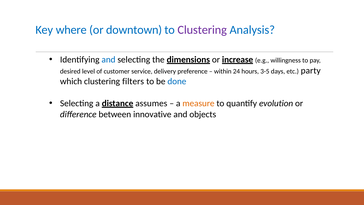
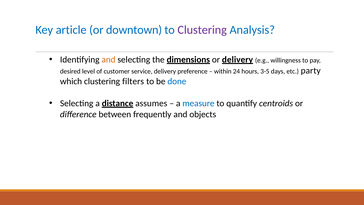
where: where -> article (71, 30)
and colour: blue -> orange (109, 60)
or increase: increase -> delivery (237, 60)
measure colour: orange -> blue (198, 103)
evolution: evolution -> centroids (276, 103)
innovative: innovative -> frequently (152, 114)
